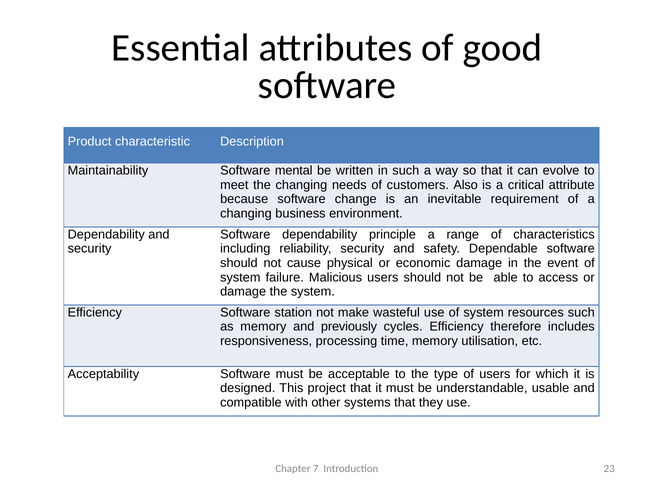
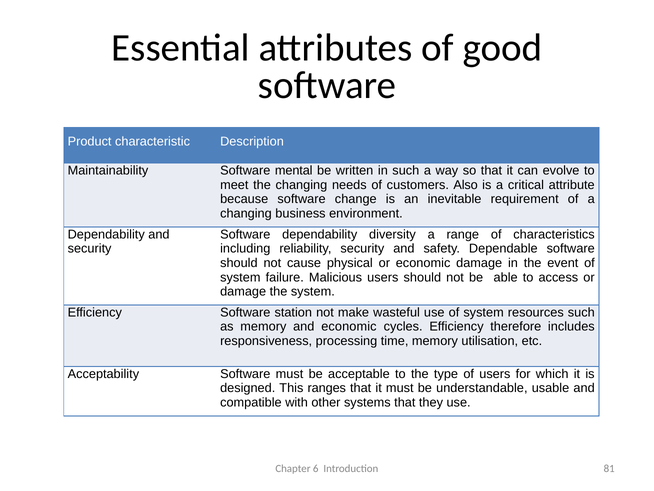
principle: principle -> diversity (392, 234)
and previously: previously -> economic (349, 326)
project: project -> ranges (327, 388)
7: 7 -> 6 (316, 468)
23: 23 -> 81 (609, 468)
